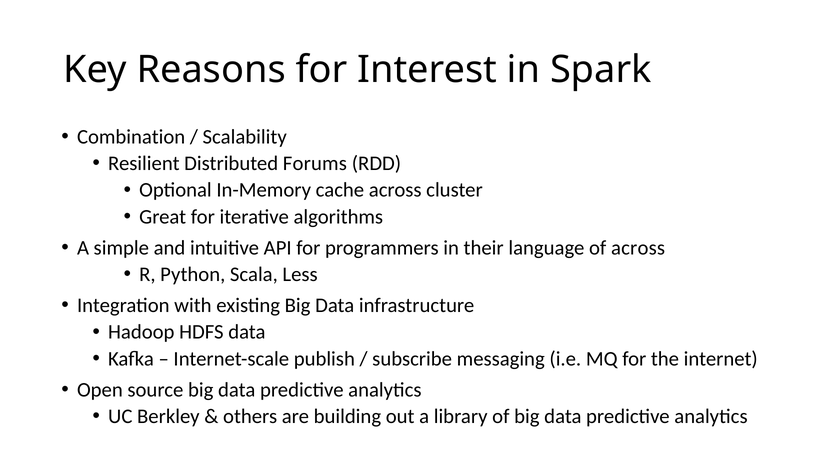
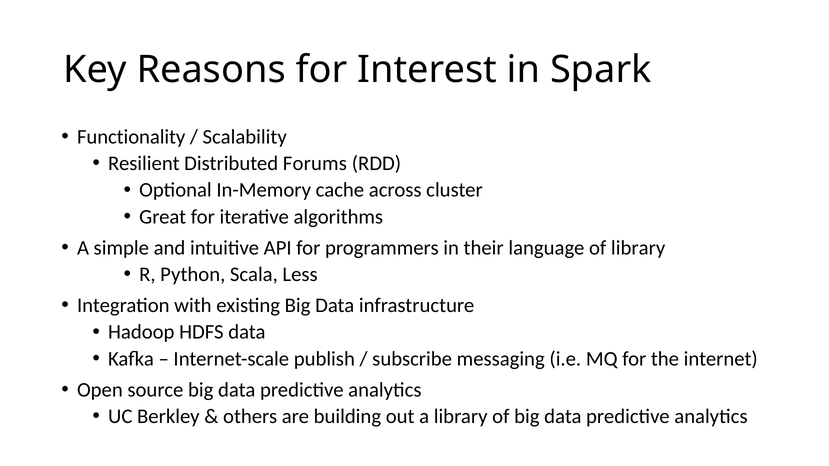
Combination: Combination -> Functionality (131, 137)
of across: across -> library (638, 248)
